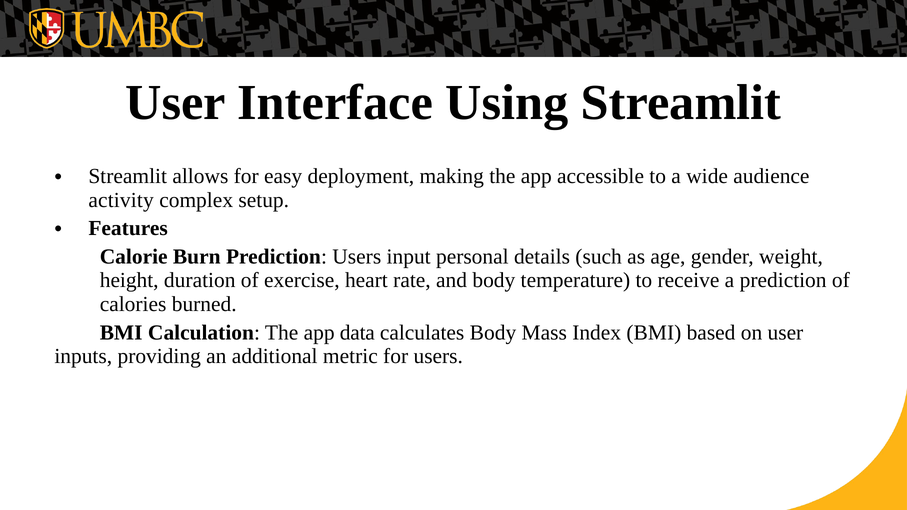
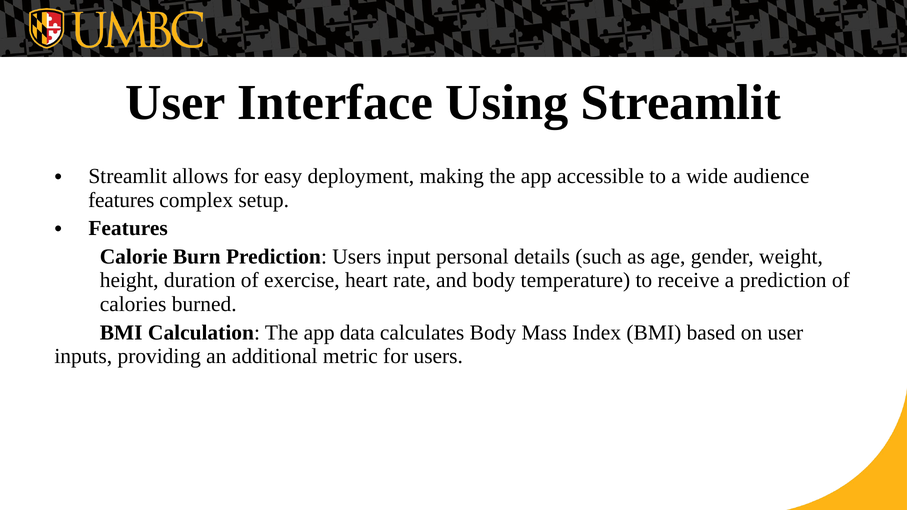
activity: activity -> features (121, 200)
